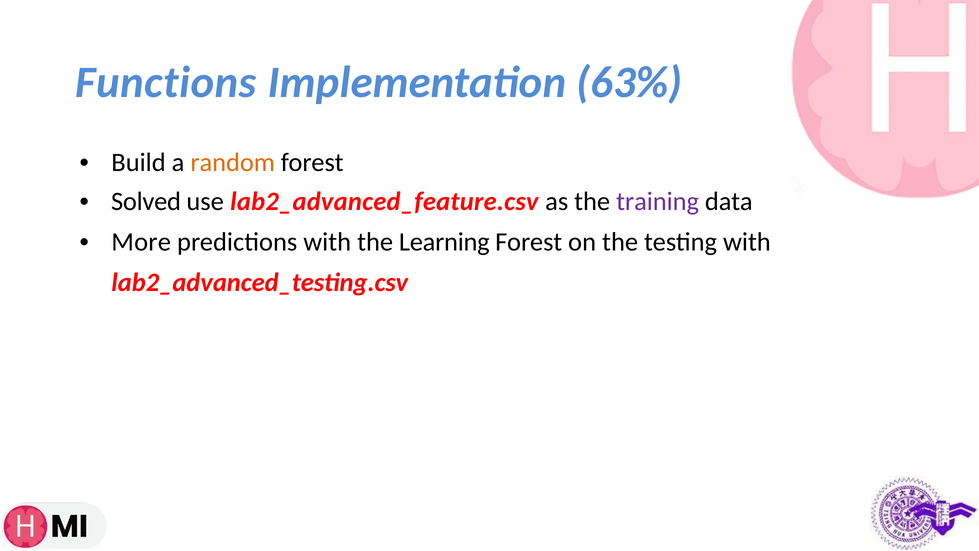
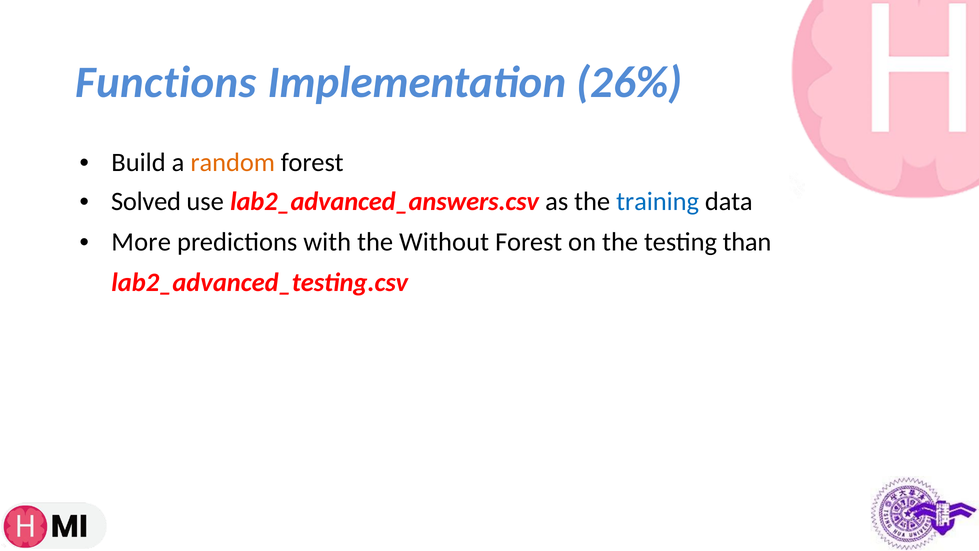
63%: 63% -> 26% (629, 83)
lab2_advanced_feature.csv: lab2_advanced_feature.csv -> lab2_advanced_answers.csv (385, 201)
training colour: purple -> blue (658, 201)
Learning: Learning -> Without (444, 242)
testing with: with -> than (747, 242)
